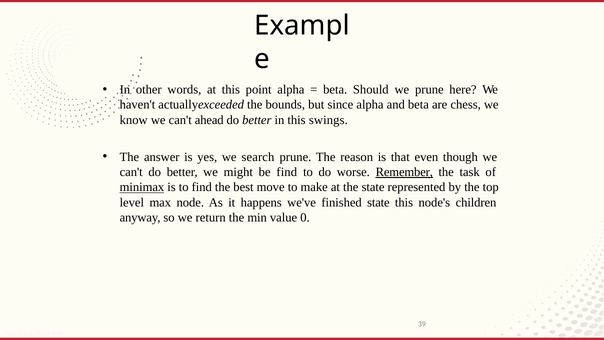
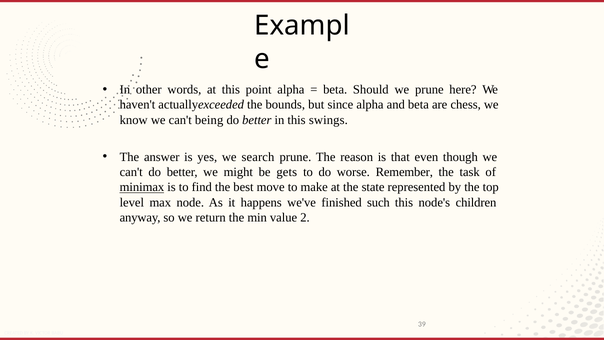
ahead: ahead -> being (209, 120)
be find: find -> gets (287, 172)
Remember underline: present -> none (404, 172)
finished state: state -> such (378, 202)
0: 0 -> 2 (305, 217)
